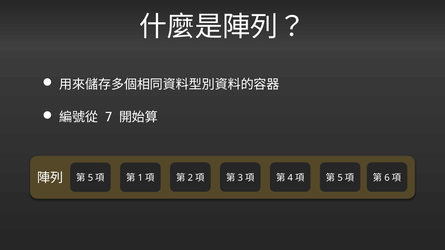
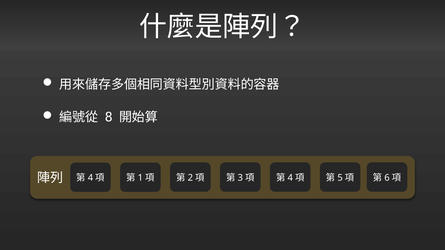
7: 7 -> 8 (109, 117)
5: 5 -> 4 (90, 178)
